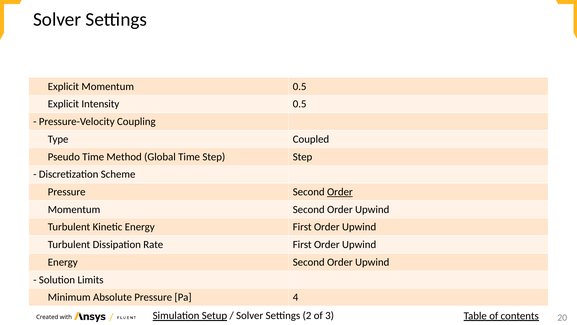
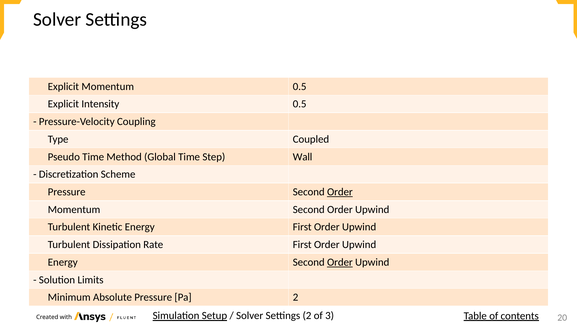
Step Step: Step -> Wall (303, 157)
Order underline: none -> present (340, 262)
Pa 4: 4 -> 2 (296, 297)
